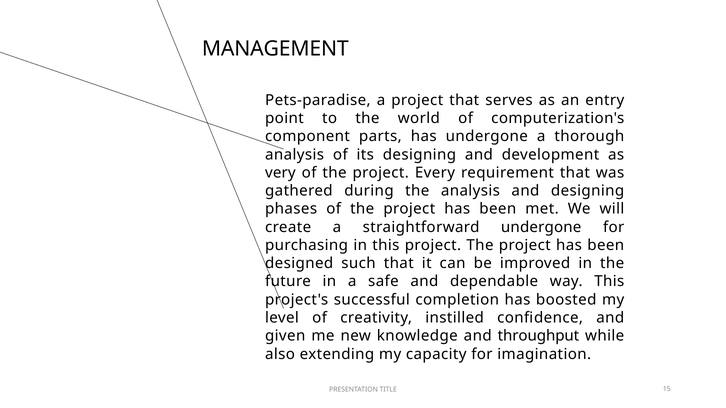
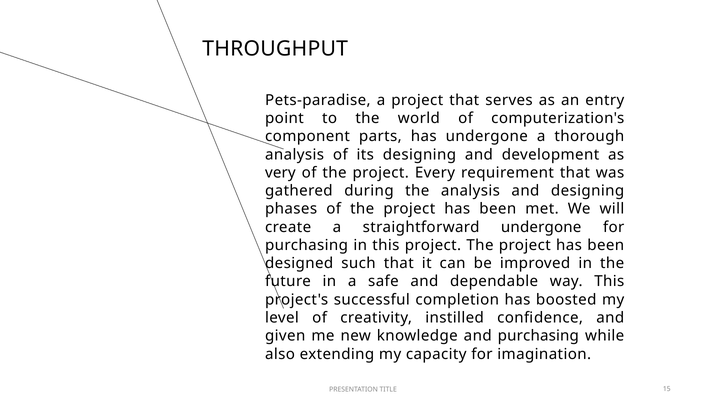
MANAGEMENT: MANAGEMENT -> THROUGHPUT (275, 49)
and throughput: throughput -> purchasing (538, 336)
